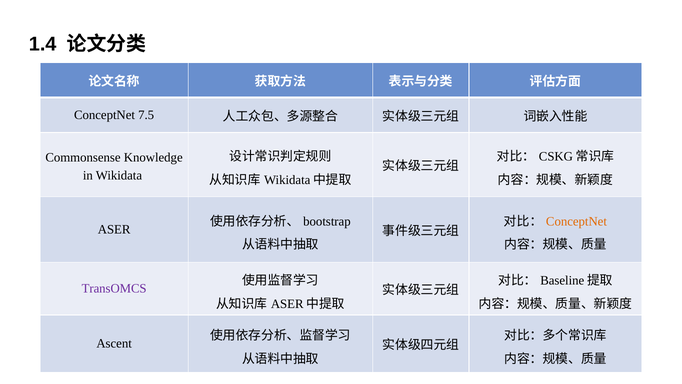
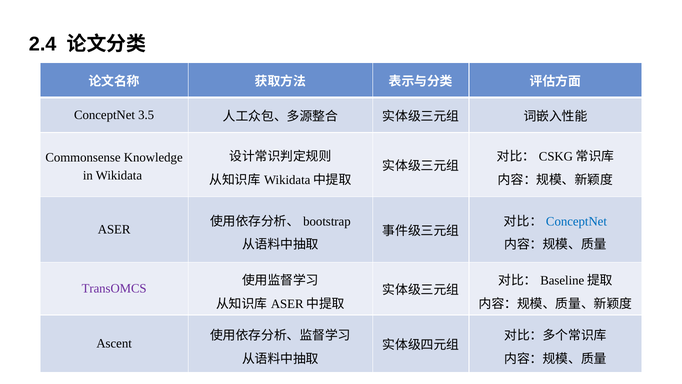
1.4: 1.4 -> 2.4 (43, 44)
7.5: 7.5 -> 3.5 (146, 115)
ConceptNet colour: orange -> blue (576, 221)
